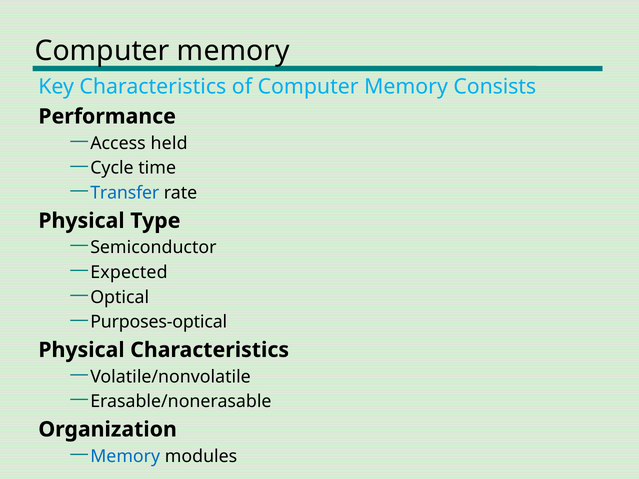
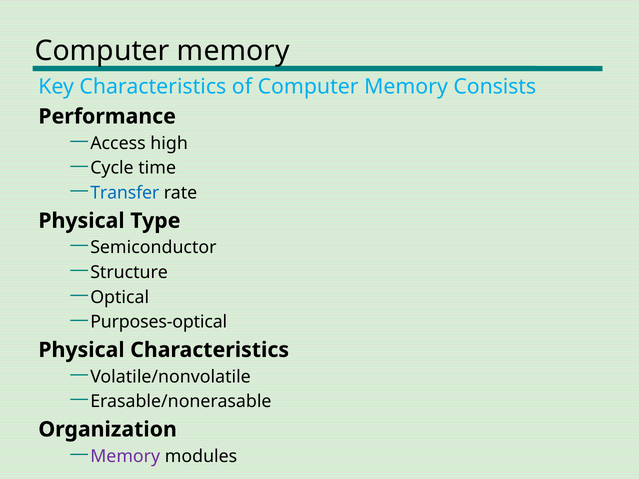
held: held -> high (169, 143)
Expected: Expected -> Structure (129, 272)
Memory colour: blue -> purple (125, 456)
